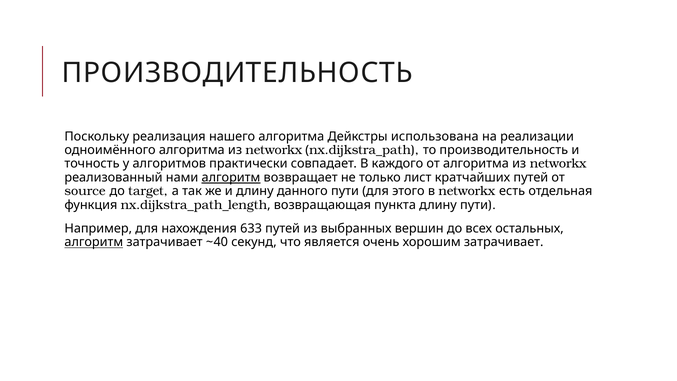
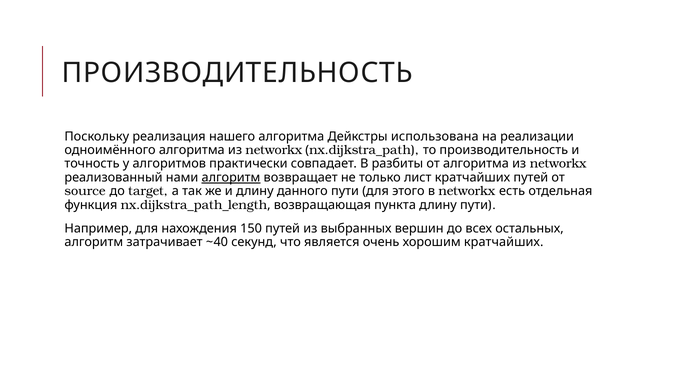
каждого: каждого -> разбиты (397, 164)
633: 633 -> 150 (251, 228)
алгоритм underline: present -> none (94, 242)
хорошим затрачивает: затрачивает -> кратчайших (504, 242)
